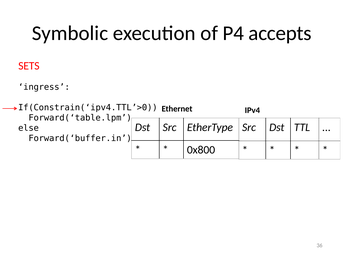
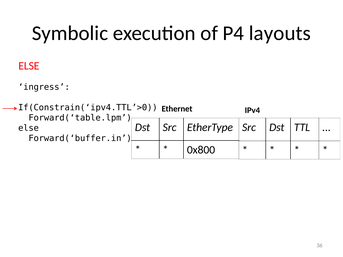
accepts: accepts -> layouts (280, 33)
SETS: SETS -> ELSE (29, 66)
